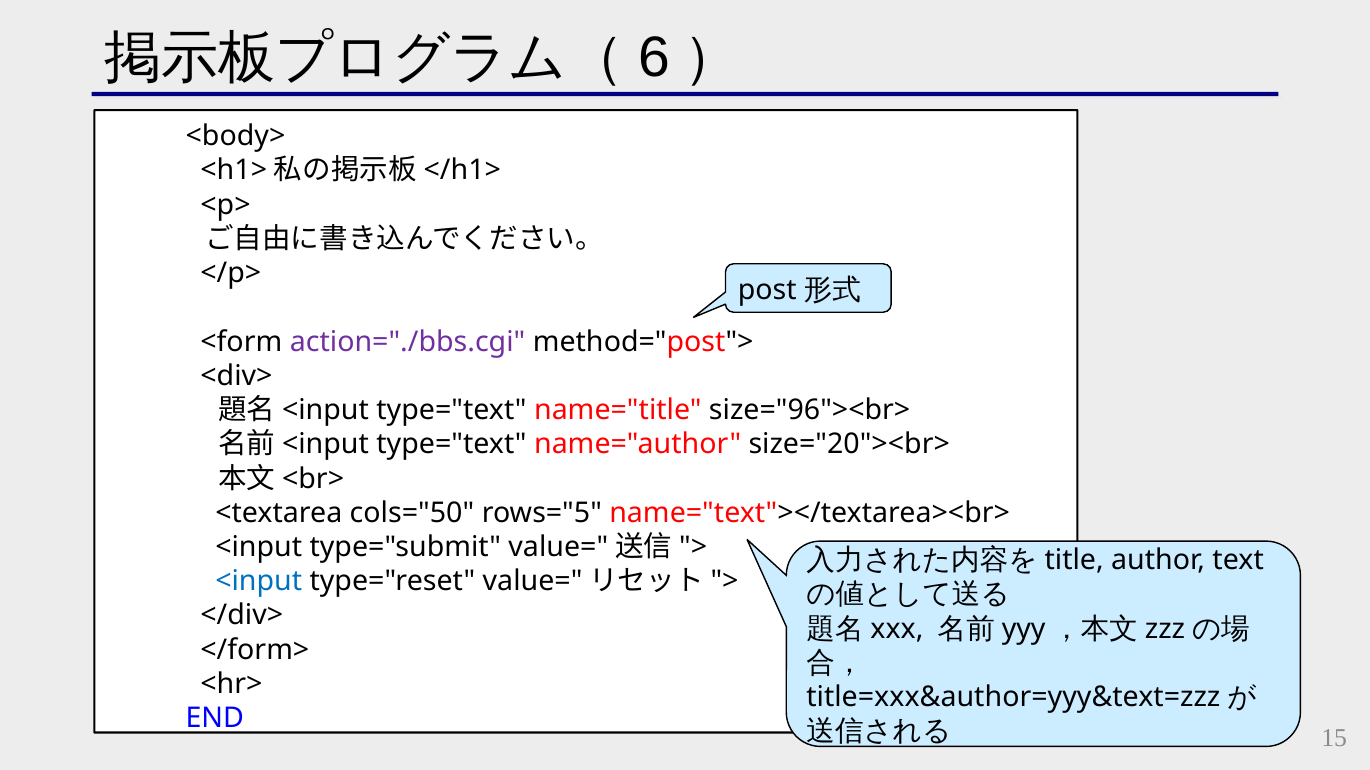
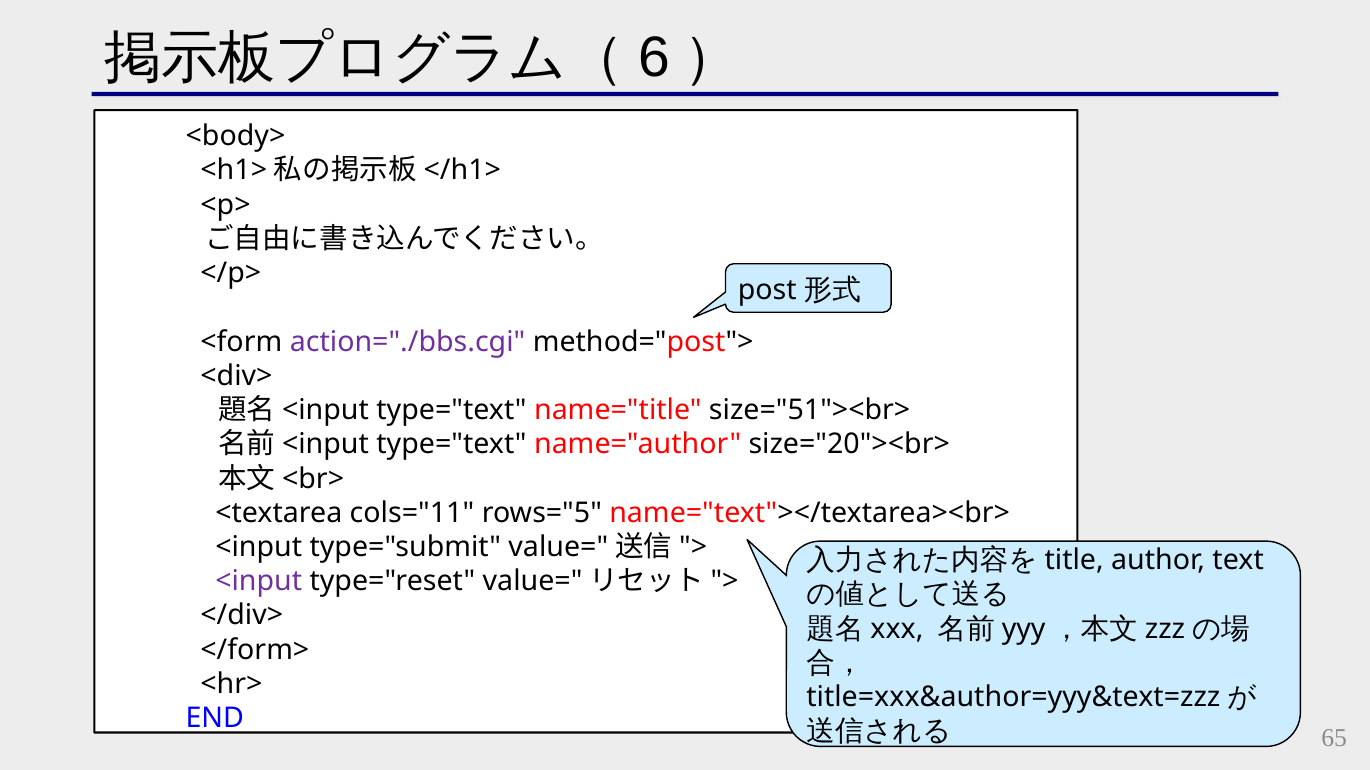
size="96"><br>: size="96"><br> -> size="51"><br> (810, 410)
cols="50: cols="50 -> cols="11 (412, 513)
<input colour: blue -> purple (259, 582)
15: 15 -> 65 (1334, 738)
